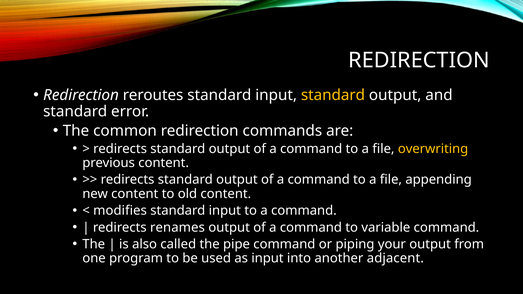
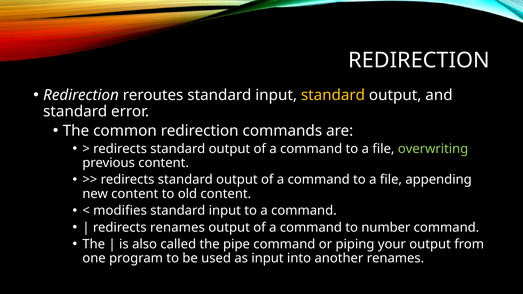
overwriting colour: yellow -> light green (433, 149)
variable: variable -> number (386, 228)
another adjacent: adjacent -> renames (395, 258)
